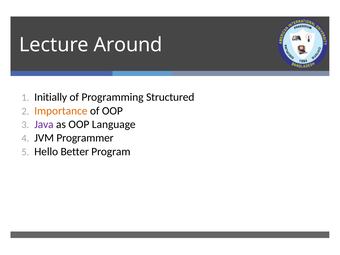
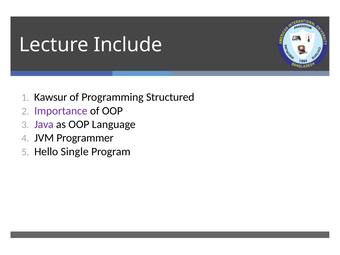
Around: Around -> Include (128, 45)
Initially: Initially -> Kawsur (51, 97)
Importance colour: orange -> purple (61, 111)
Better: Better -> Single (75, 152)
